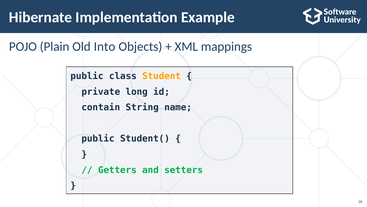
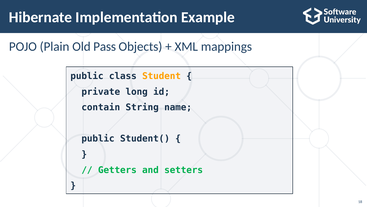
Into: Into -> Pass (105, 47)
